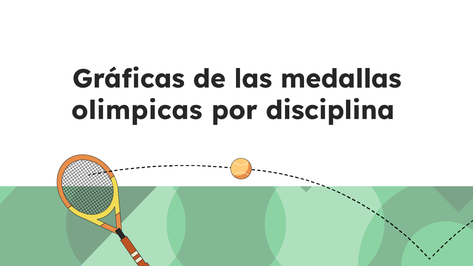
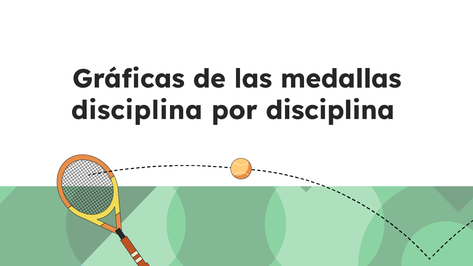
olimpicas: olimpicas -> disciplina (137, 110)
